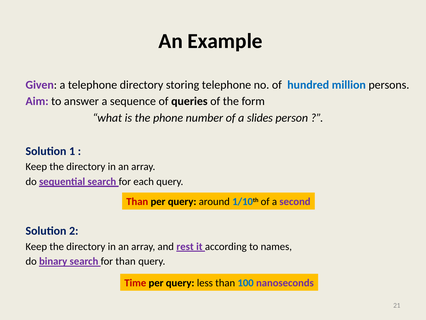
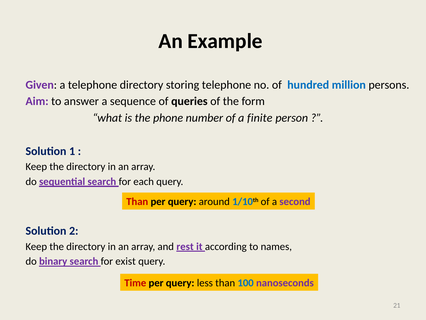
slides: slides -> finite (260, 118)
for than: than -> exist (126, 261)
